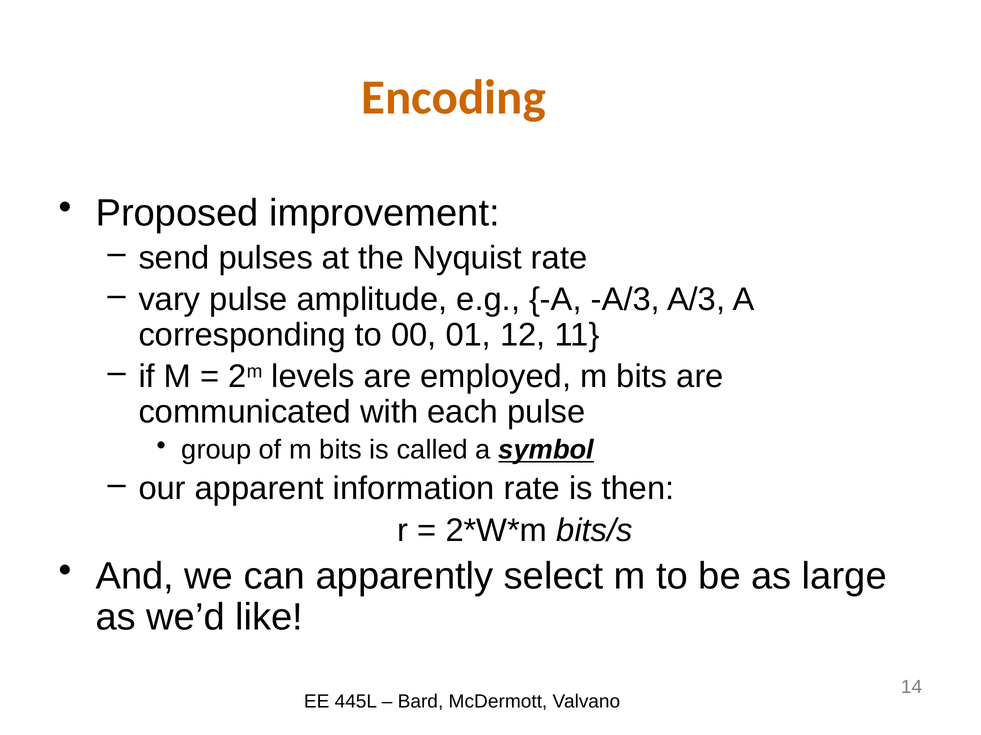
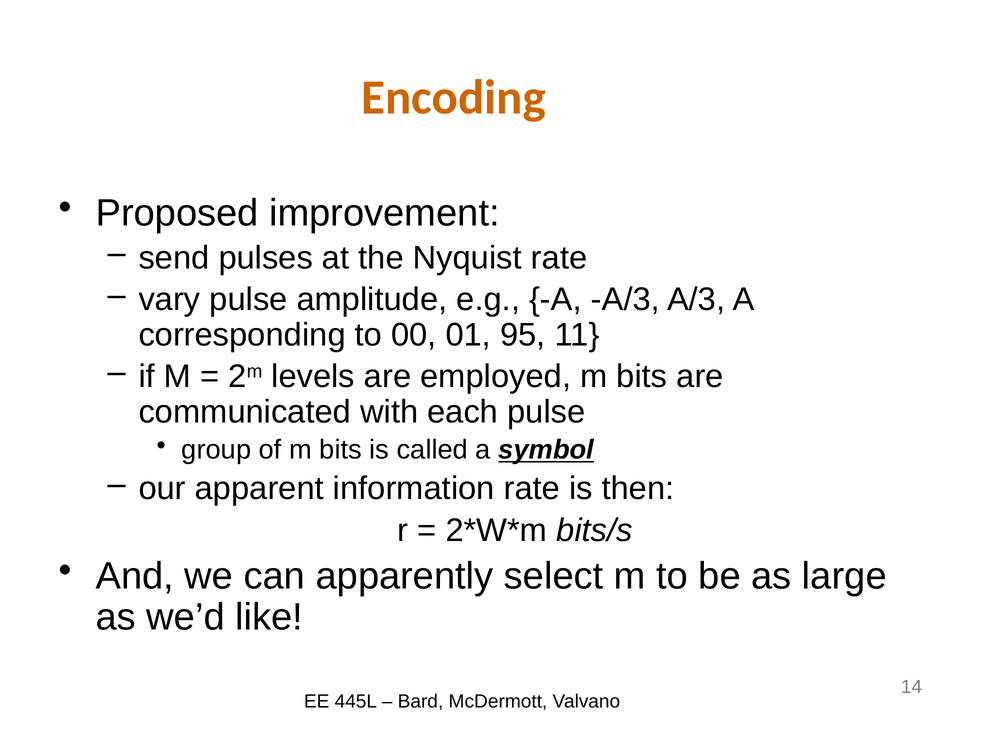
12: 12 -> 95 (523, 335)
